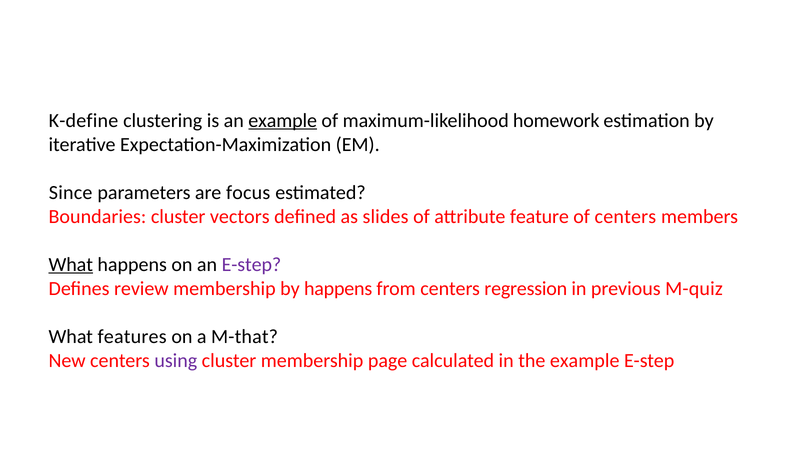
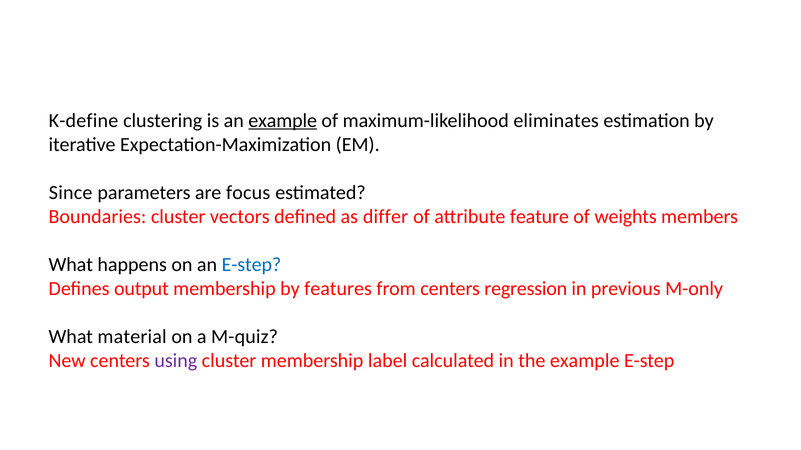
homework: homework -> eliminates (556, 121)
slides: slides -> differ (386, 217)
of centers: centers -> weights (626, 217)
What underline: present -> none (71, 265)
E-step colour: purple -> blue (251, 265)
review: review -> output (141, 289)
by happens: happens -> features (338, 289)
M-quiz: M-quiz -> M-only (694, 289)
features: features -> material (132, 337)
M-that: M-that -> M-quiz (245, 337)
page: page -> label (388, 361)
